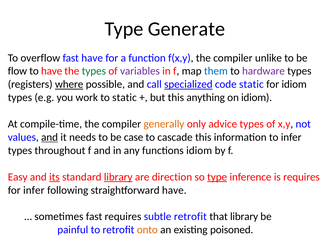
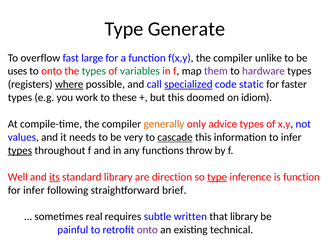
fast have: have -> large (92, 58)
flow: flow -> uses (17, 71)
to have: have -> onto (52, 71)
variables colour: purple -> green (140, 71)
them colour: blue -> purple (216, 71)
for idiom: idiom -> faster (294, 84)
to static: static -> these (125, 97)
anything: anything -> doomed (206, 97)
and underline: present -> none (50, 137)
case: case -> very (134, 137)
cascade underline: none -> present (175, 137)
types underline: none -> present (20, 150)
functions idiom: idiom -> throw (199, 150)
Easy: Easy -> Well (18, 177)
library underline: present -> none (118, 177)
is requires: requires -> function (301, 177)
straightforward have: have -> brief (174, 190)
sometimes fast: fast -> real (94, 216)
subtle retrofit: retrofit -> written (190, 216)
onto colour: orange -> purple (147, 229)
poisoned: poisoned -> technical (232, 229)
